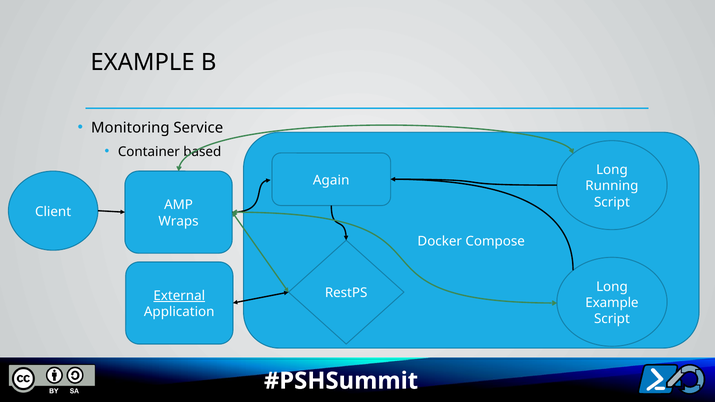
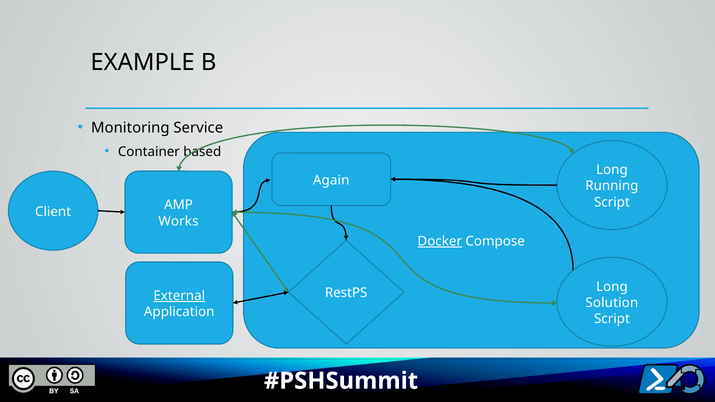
Wraps: Wraps -> Works (178, 221)
Docker underline: none -> present (440, 241)
Example: Example -> Solution (612, 303)
